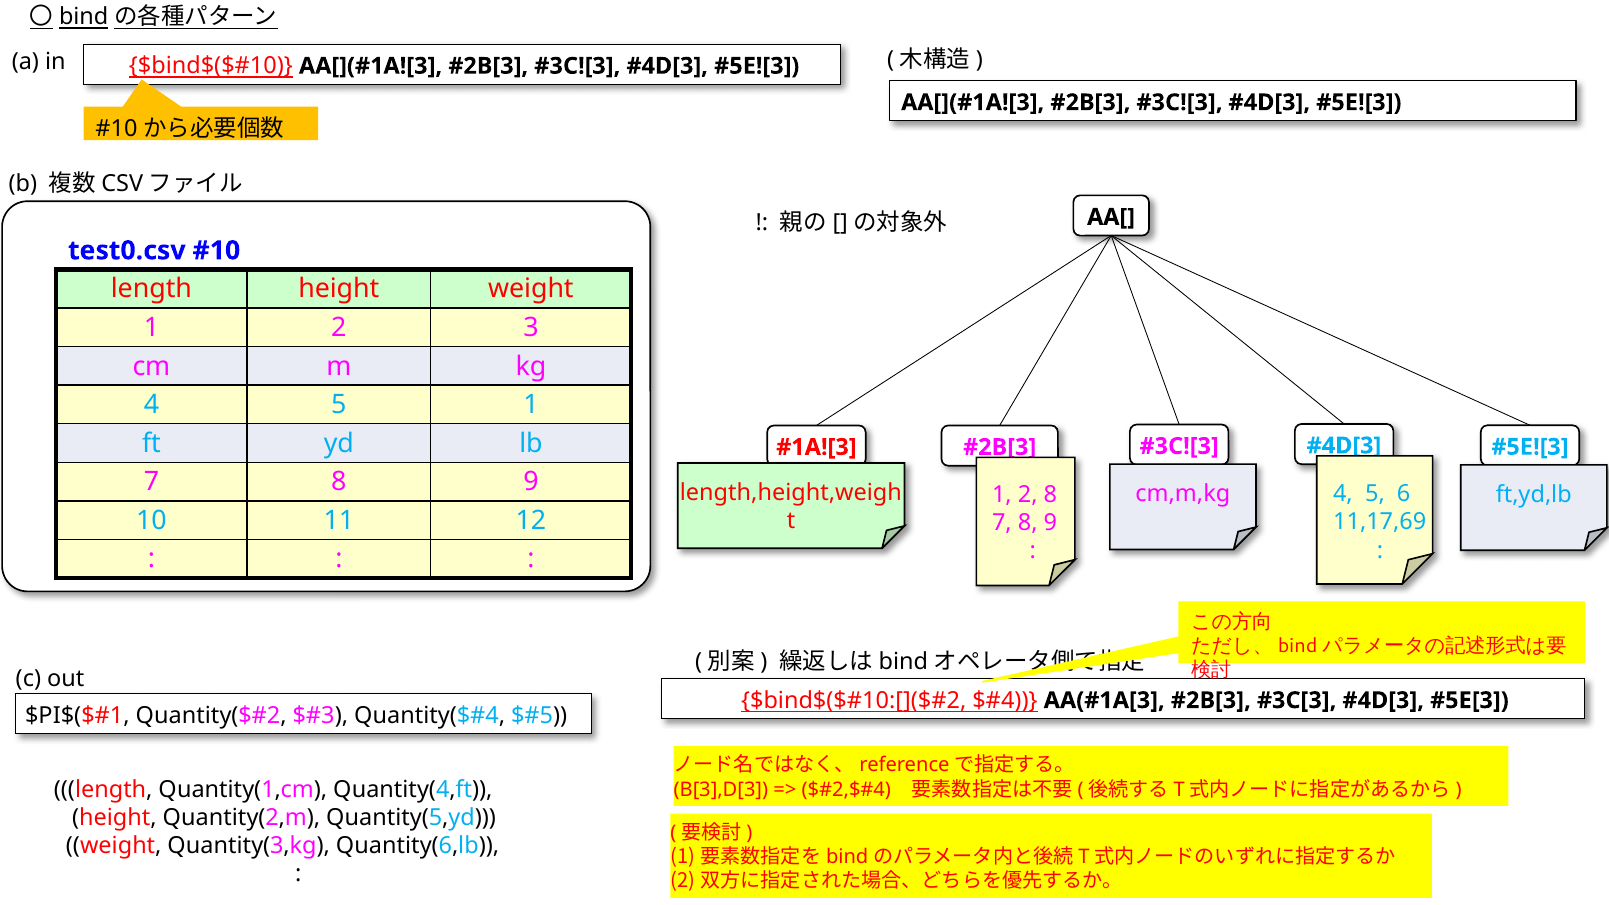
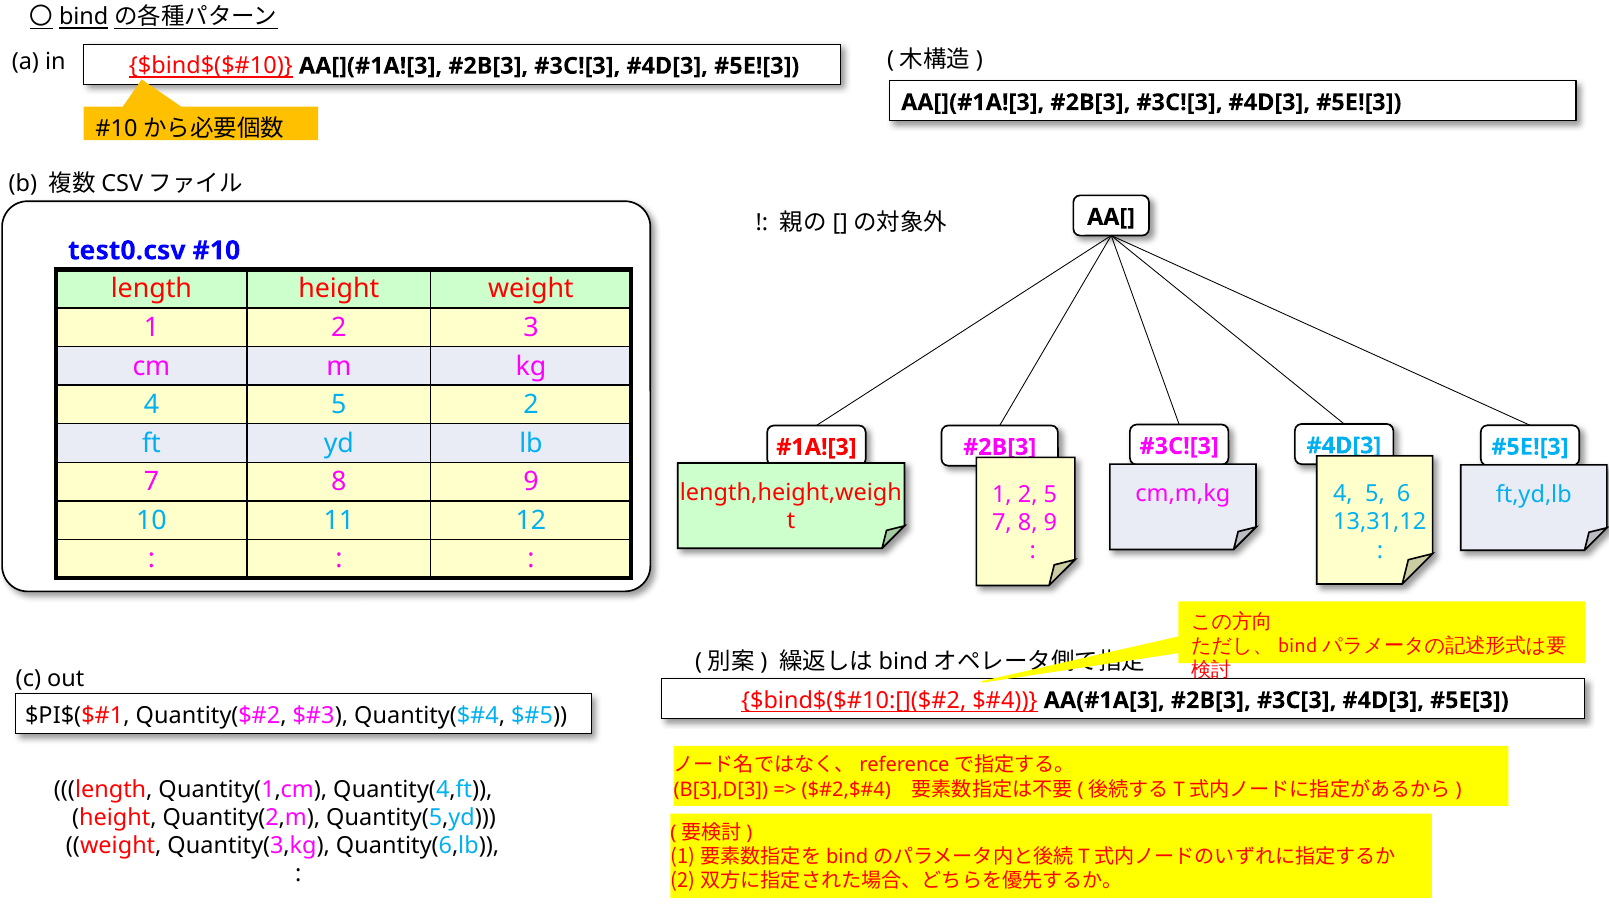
5 1: 1 -> 2 (531, 405)
2 8: 8 -> 5 (1050, 495)
11,17,69: 11,17,69 -> 13,31,12 (1380, 522)
